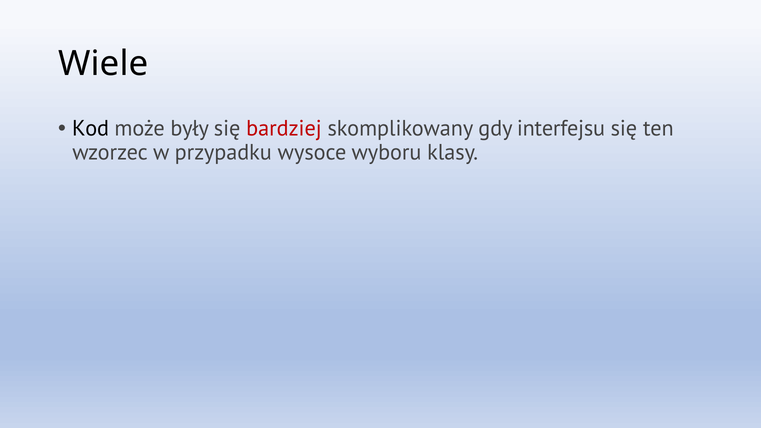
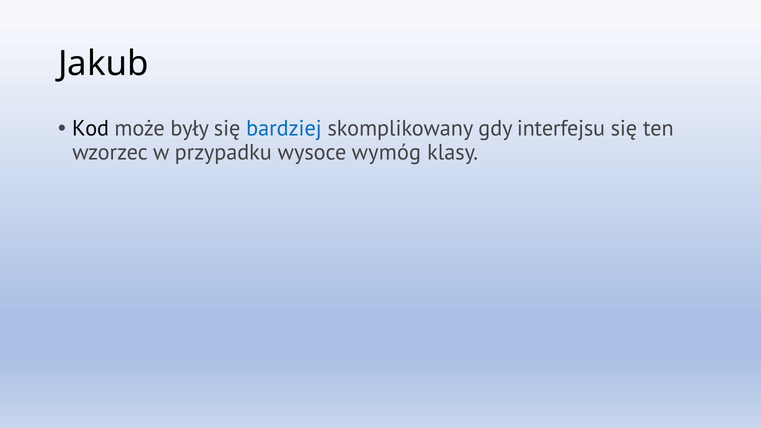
Wiele: Wiele -> Jakub (103, 64)
bardziej colour: red -> blue (284, 129)
wyboru: wyboru -> wymóg (386, 153)
